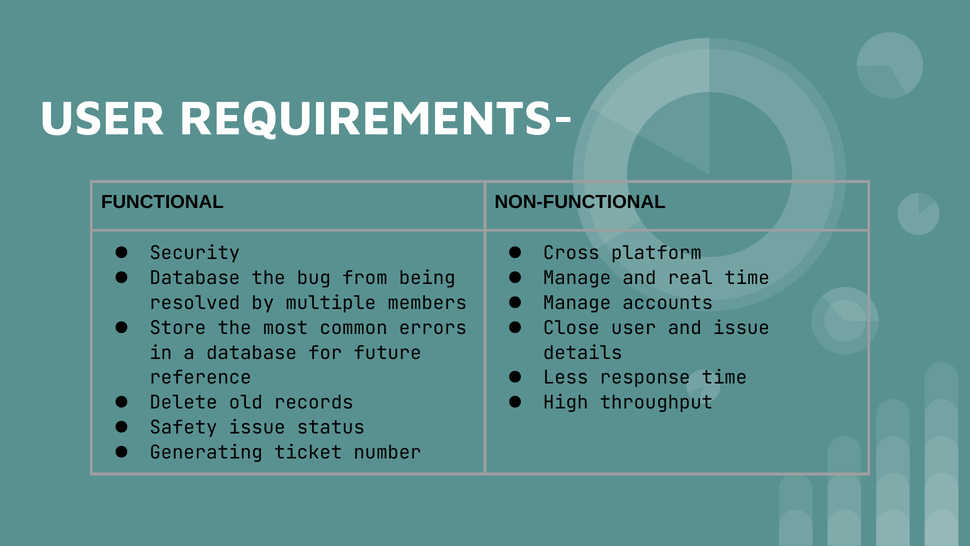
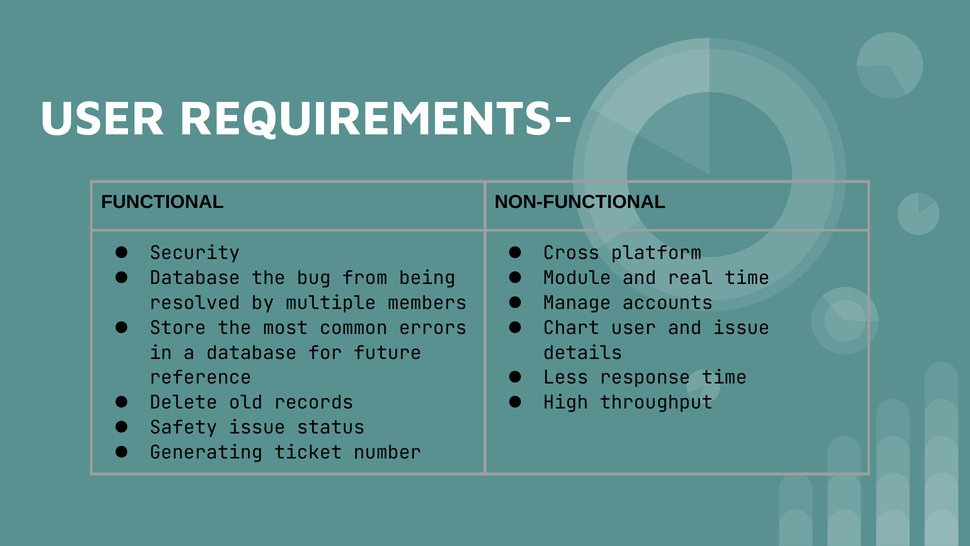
Manage: Manage -> Module (577, 278)
Close: Close -> Chart (571, 328)
